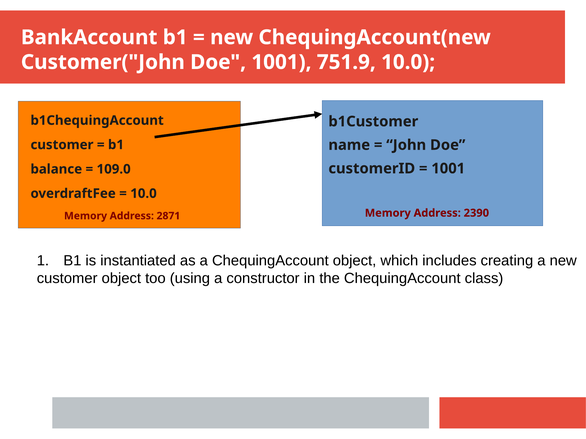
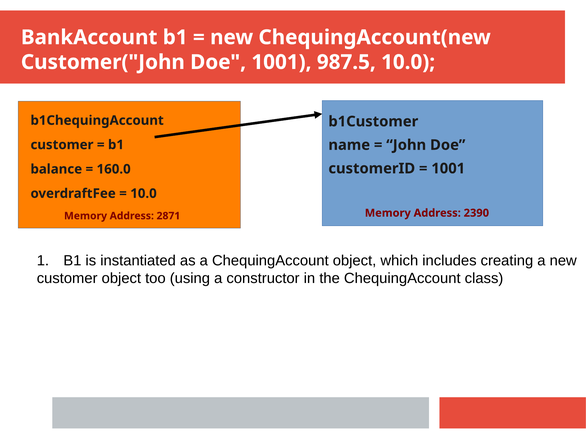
751.9: 751.9 -> 987.5 (346, 62)
109.0: 109.0 -> 160.0 (114, 169)
